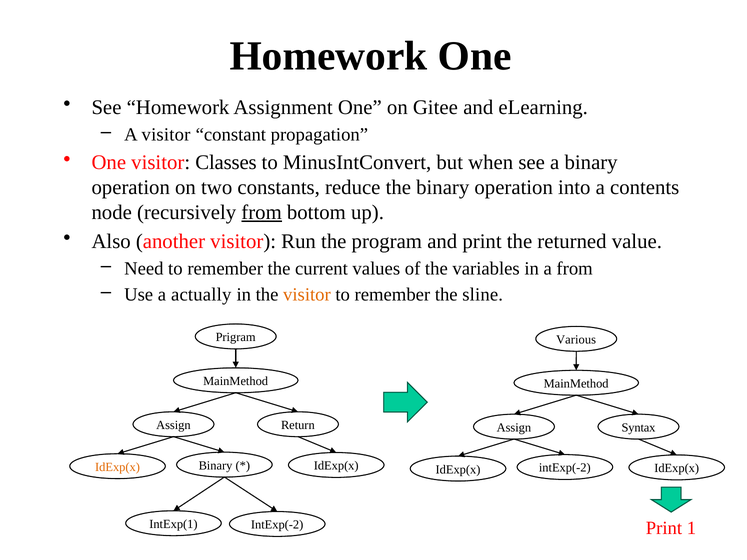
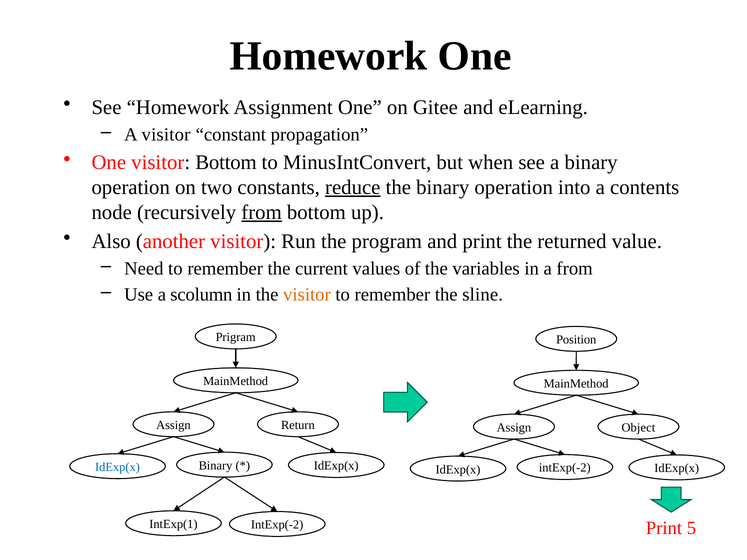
visitor Classes: Classes -> Bottom (226, 163)
reduce underline: none -> present (353, 187)
actually: actually -> scolumn (201, 295)
Various: Various -> Position (576, 340)
Syntax: Syntax -> Object (638, 428)
IdExp(x colour: orange -> blue (118, 467)
1: 1 -> 5 (691, 528)
